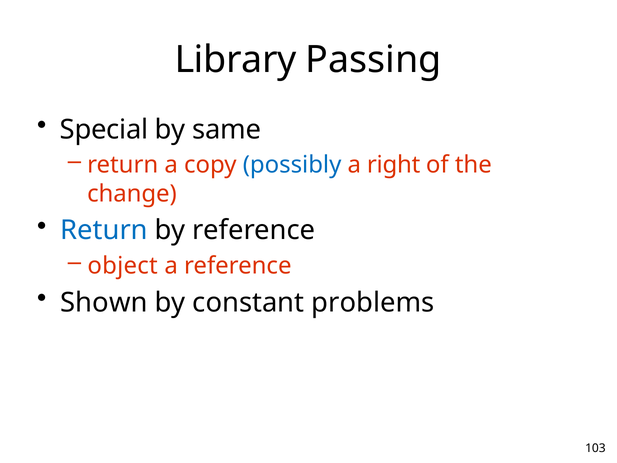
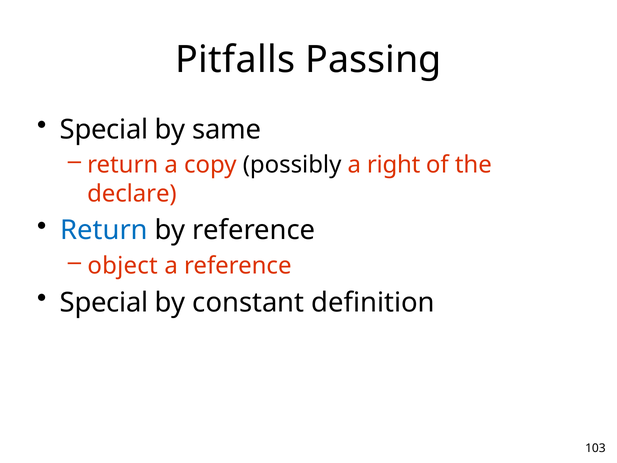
Library: Library -> Pitfalls (235, 60)
possibly colour: blue -> black (292, 165)
change: change -> declare (132, 194)
Shown: Shown -> Special (104, 302)
problems: problems -> definition (373, 302)
